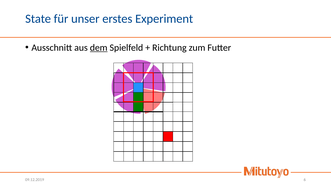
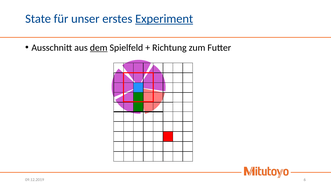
Experiment underline: none -> present (164, 19)
